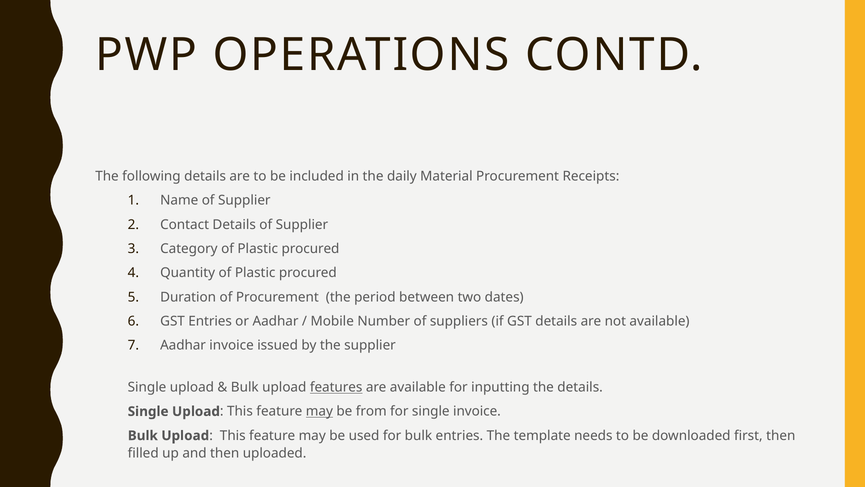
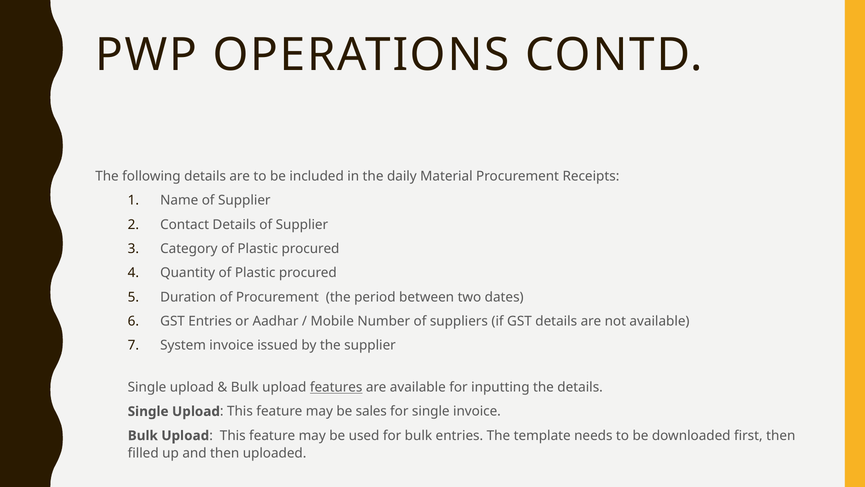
Aadhar: Aadhar -> System (183, 345)
may underline: present -> none (319, 411)
from: from -> sales (371, 411)
